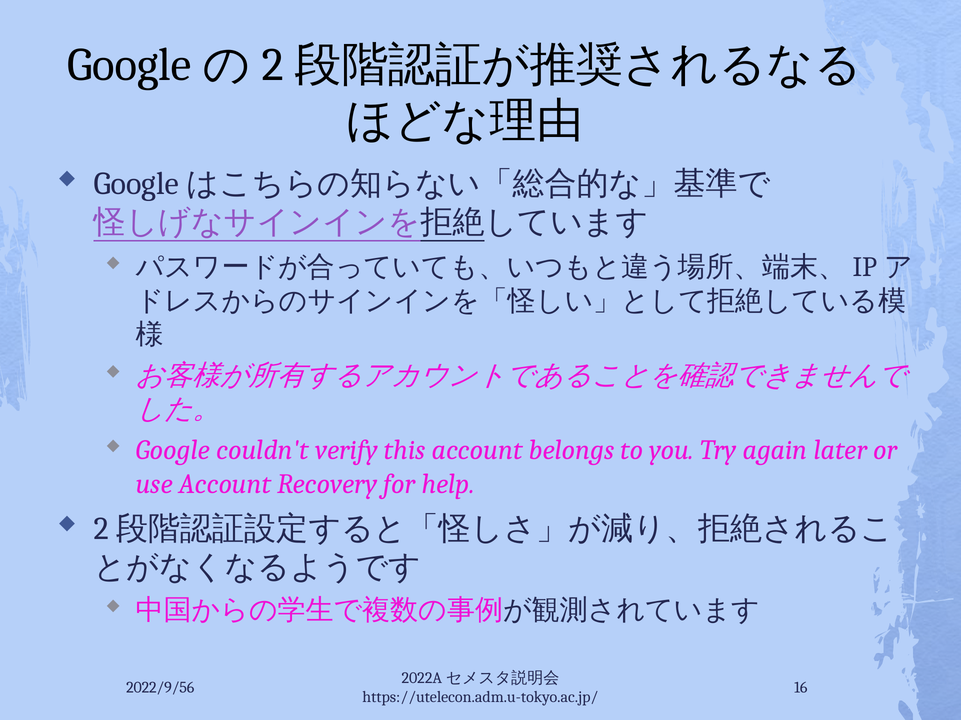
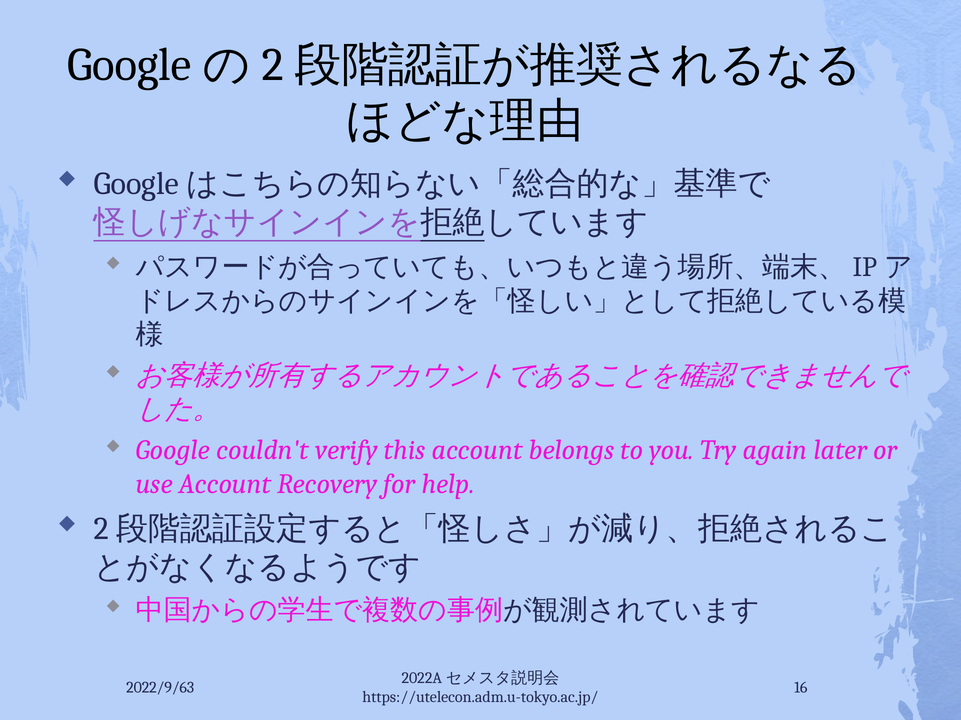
2022/9/56: 2022/9/56 -> 2022/9/63 (160, 688)
